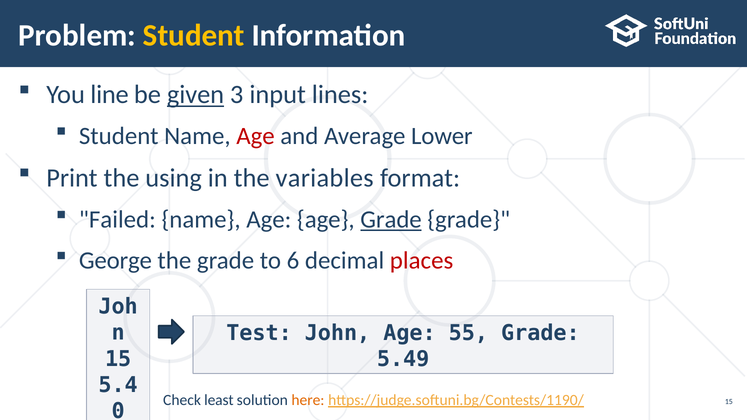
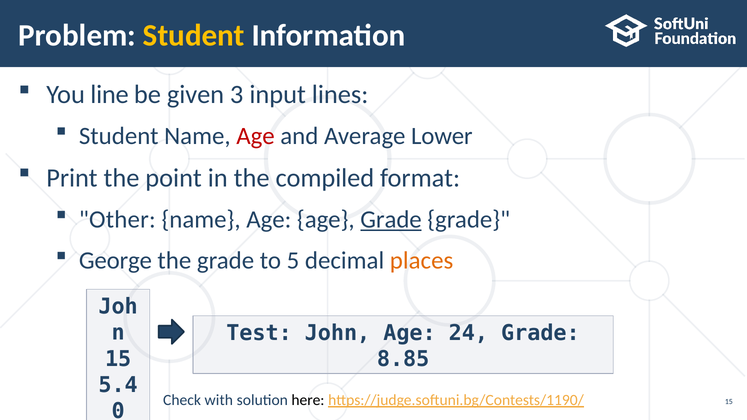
given underline: present -> none (196, 95)
using: using -> point (174, 178)
variables: variables -> compiled (325, 178)
Failed: Failed -> Other (117, 220)
6: 6 -> 5 (293, 260)
places colour: red -> orange (422, 260)
55: 55 -> 24 (468, 333)
5.49: 5.49 -> 8.85 (403, 359)
least: least -> with (219, 401)
here colour: orange -> black (308, 401)
